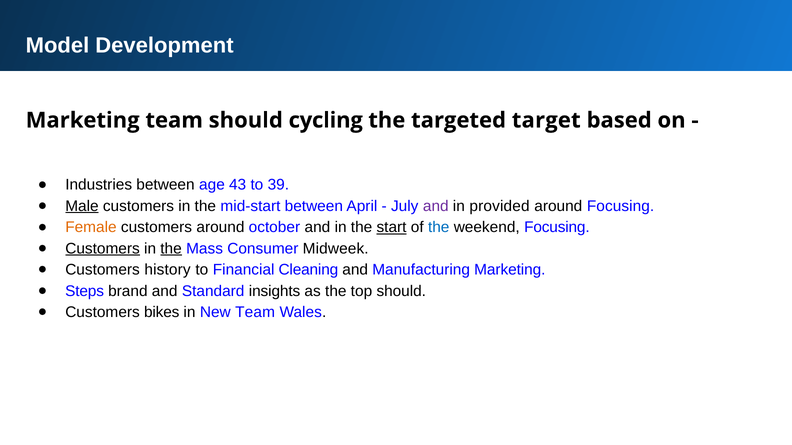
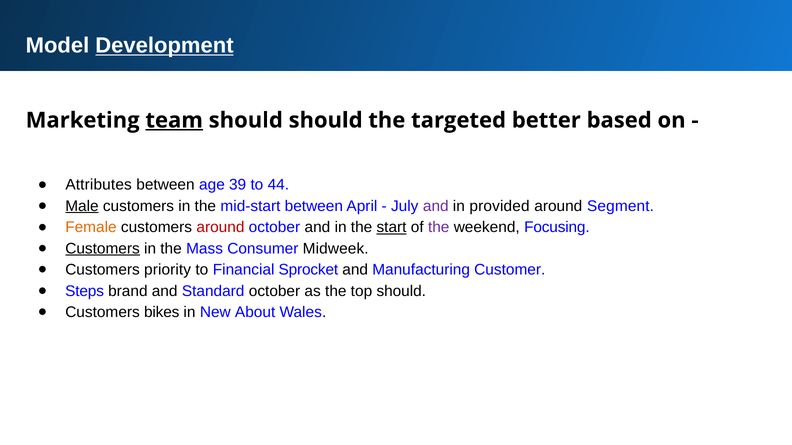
Development underline: none -> present (164, 46)
team underline: none -> present (174, 120)
should cycling: cycling -> should (326, 120)
target: target -> better (546, 120)
Industries: Industries -> Attributes (99, 185)
43: 43 -> 39 (238, 185)
39: 39 -> 44 (278, 185)
around Focusing: Focusing -> Segment (621, 206)
around colour: black -> red (220, 228)
the colour: blue -> purple (439, 228)
the underline: present -> none (171, 249)
history: history -> priority (168, 270)
Cleaning: Cleaning -> Sprocket (308, 270)
Manufacturing Marketing: Marketing -> Customer (510, 270)
Standard insights: insights -> october (275, 291)
New Team: Team -> About (255, 312)
